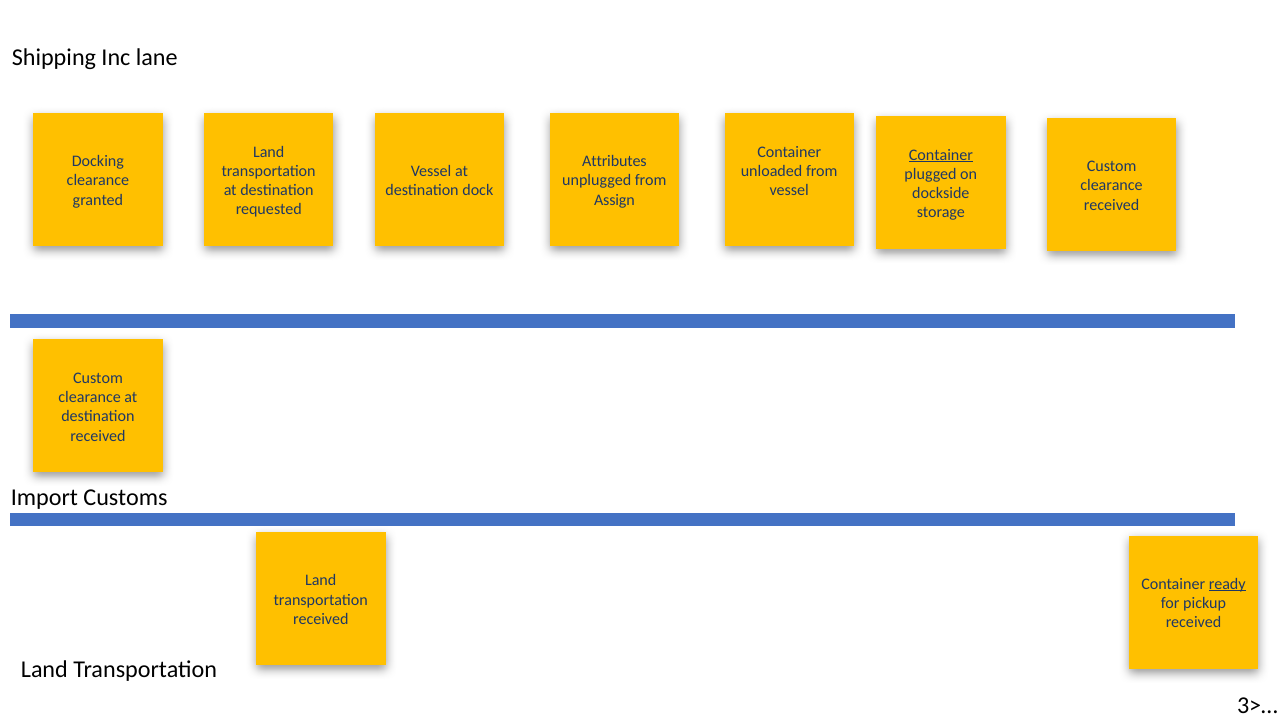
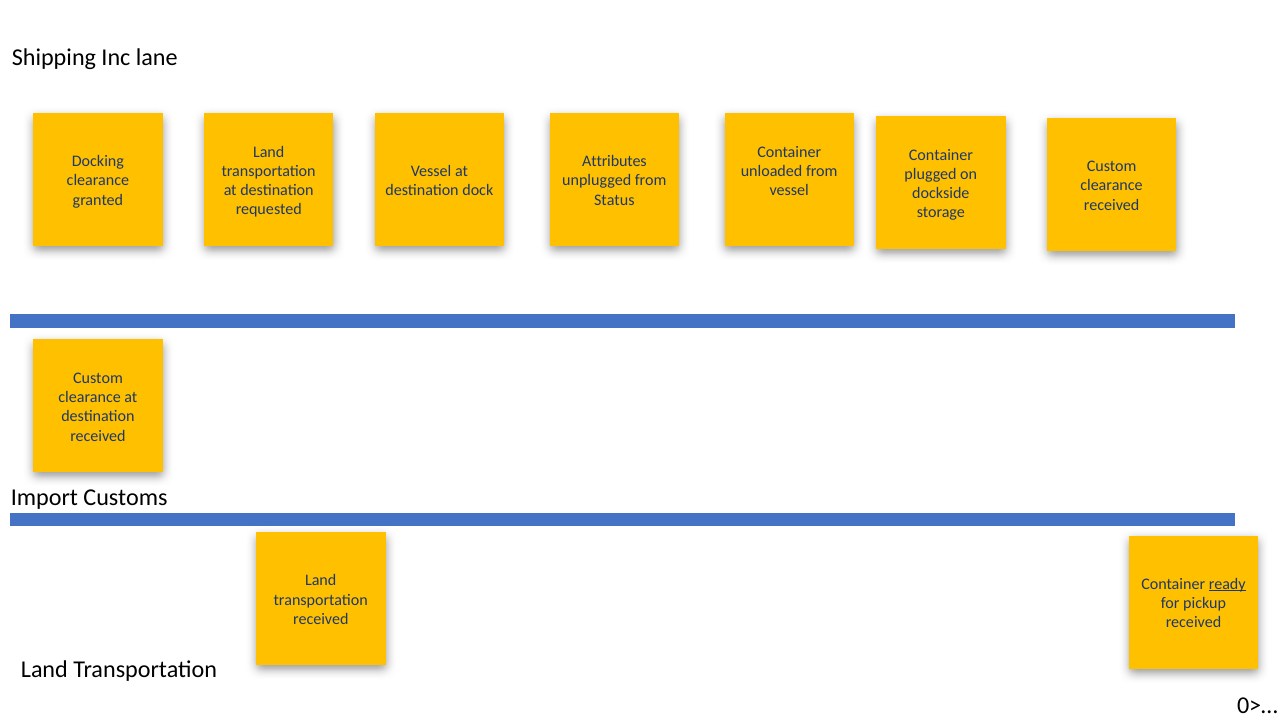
Container underline: present -> none (941, 155)
Assign: Assign -> Status (614, 200)
3>…: 3>… -> 0>… (1257, 706)
